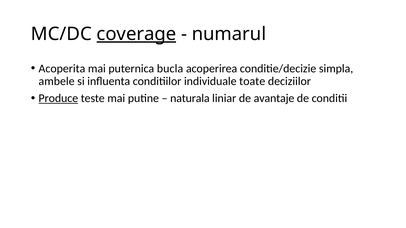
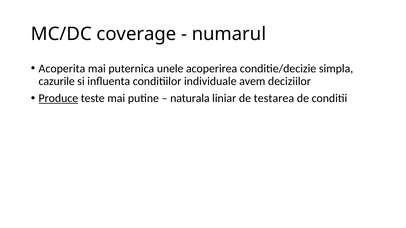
coverage underline: present -> none (136, 34)
bucla: bucla -> unele (170, 69)
ambele: ambele -> cazurile (57, 81)
toate: toate -> avem (252, 81)
avantaje: avantaje -> testarea (274, 98)
